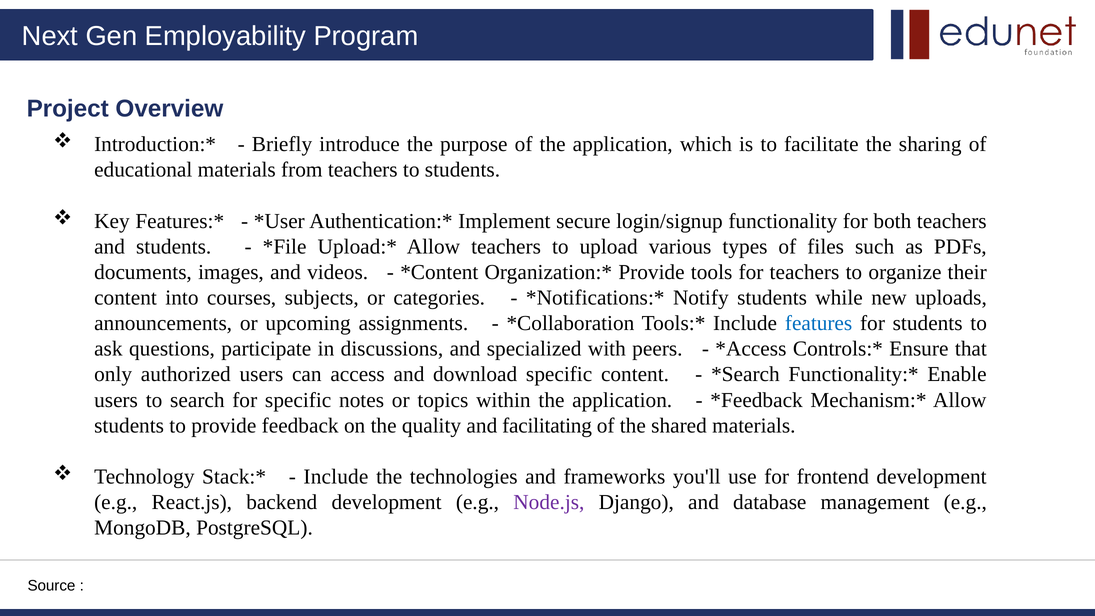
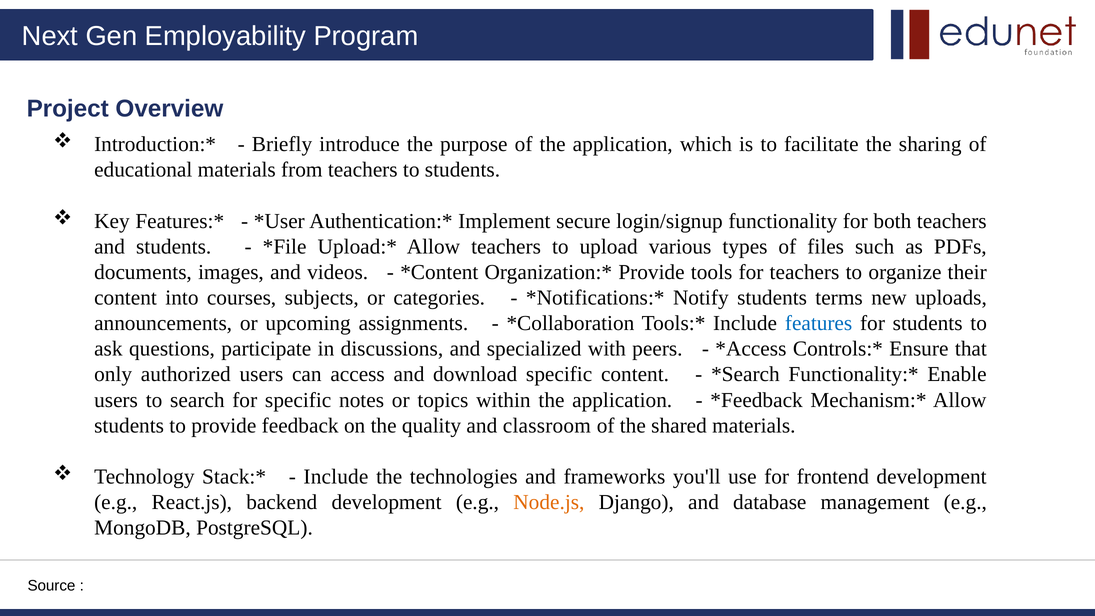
while: while -> terms (839, 298)
facilitating: facilitating -> classroom (547, 426)
Node.js colour: purple -> orange (549, 502)
